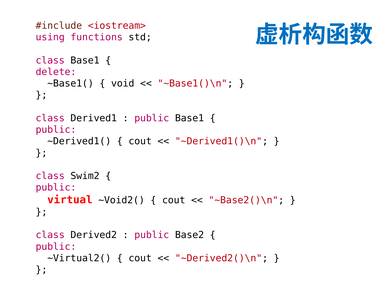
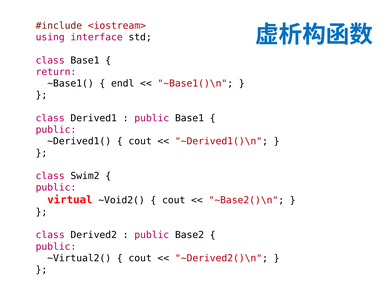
functions: functions -> interface (97, 37)
delete: delete -> return (56, 72)
void: void -> endl (123, 84)
